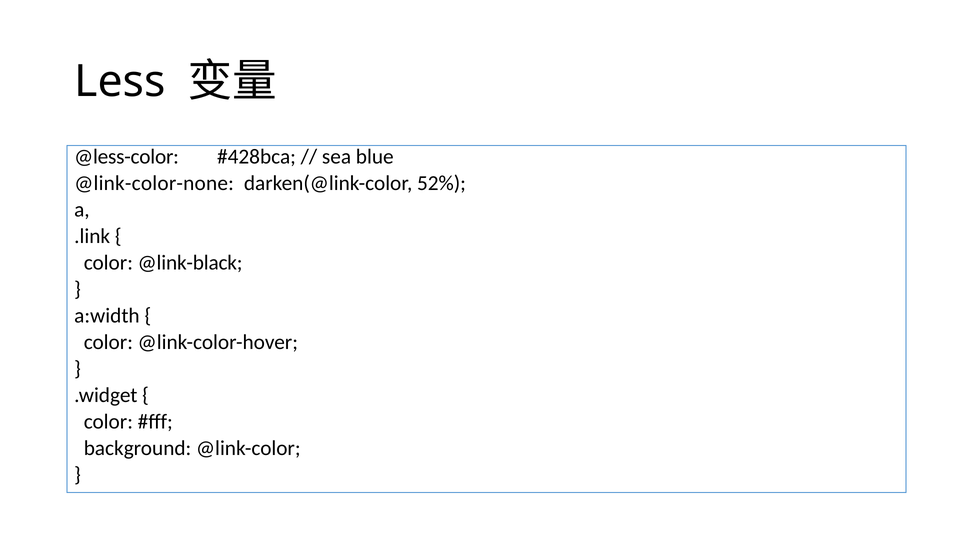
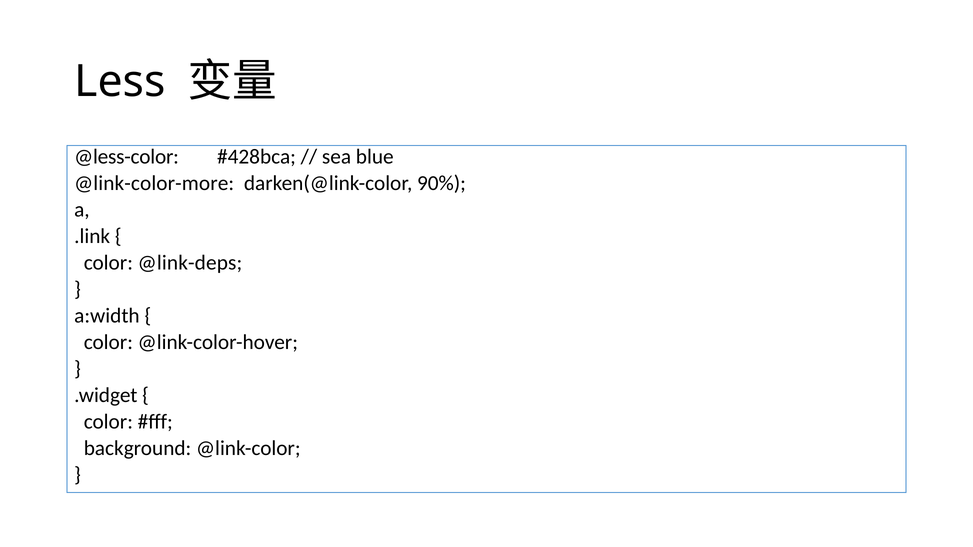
@link-color-none: @link-color-none -> @link-color-more (154, 184)
52%: 52% -> 90% (442, 184)
@link-black: @link-black -> @link-deps (190, 263)
